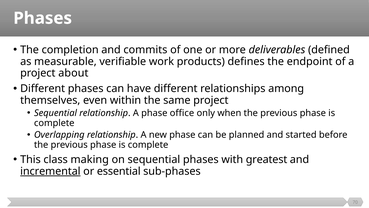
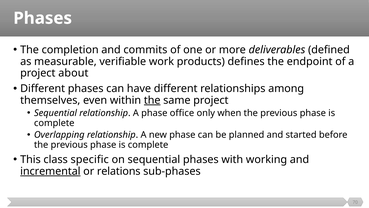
the underline: none -> present (152, 100)
making: making -> specific (90, 159)
greatest: greatest -> working (267, 159)
essential: essential -> relations (119, 171)
